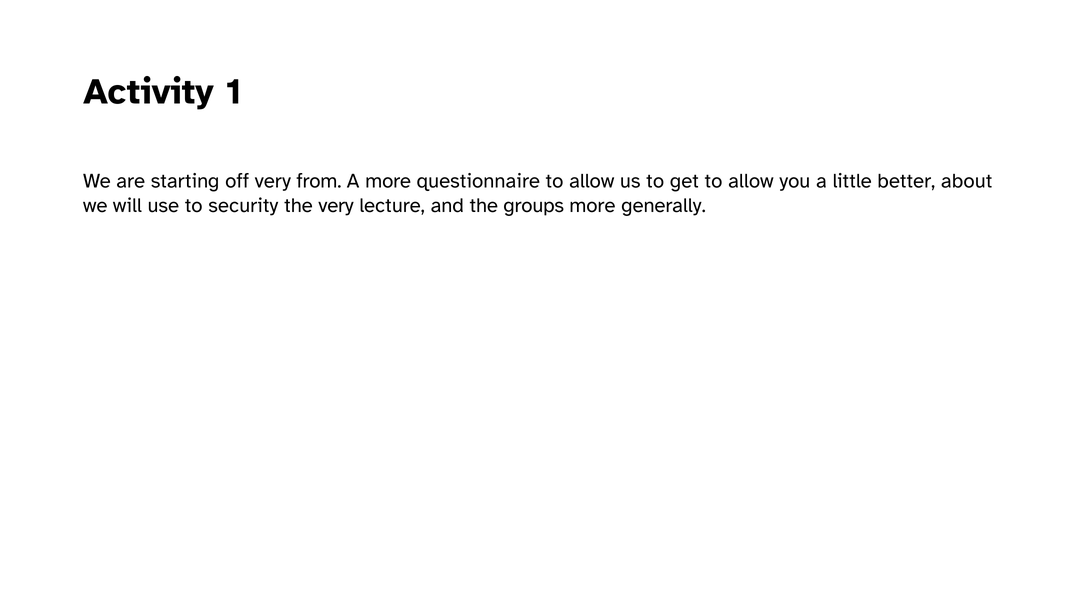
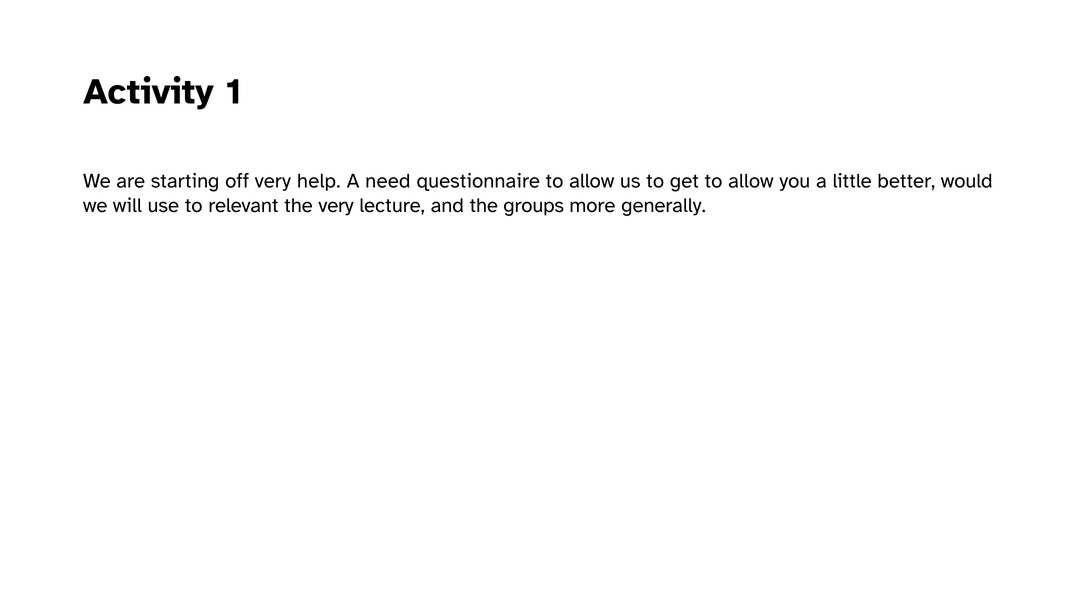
from: from -> help (319, 181)
A more: more -> need (388, 181)
about: about -> would (967, 181)
security: security -> relevant (243, 205)
